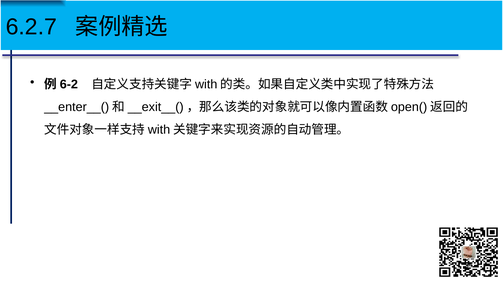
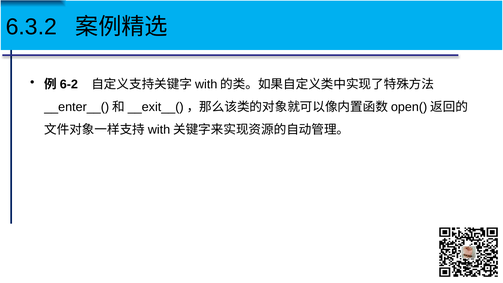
6.2.7: 6.2.7 -> 6.3.2 (31, 27)
